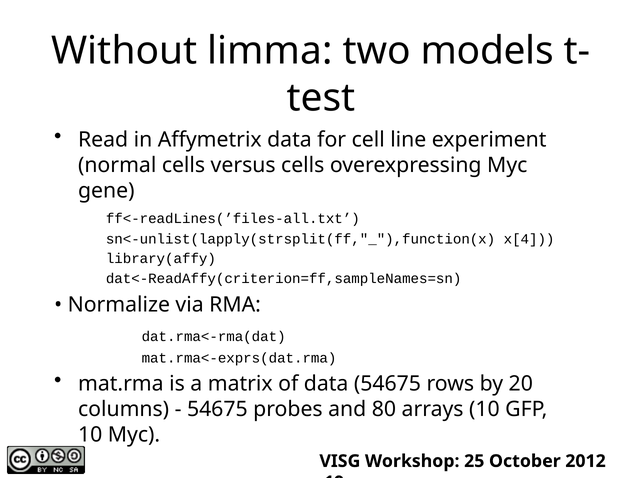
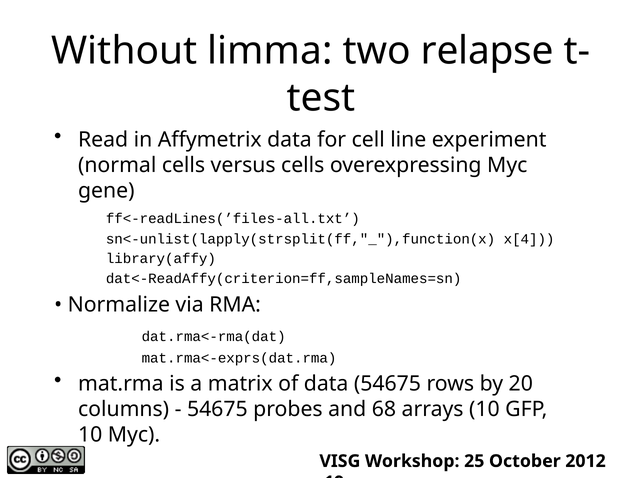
models: models -> relapse (487, 51)
80: 80 -> 68 (384, 409)
